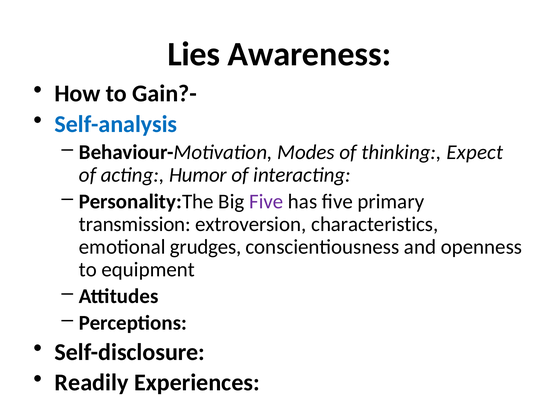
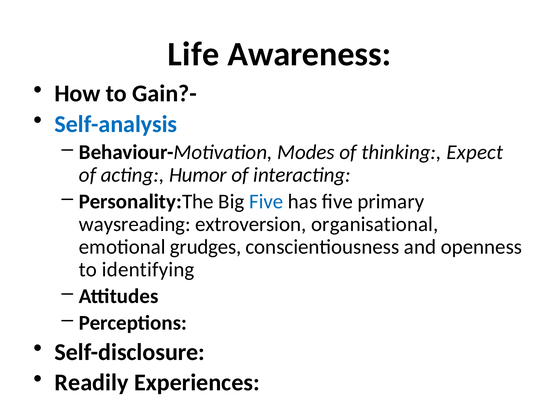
Lies: Lies -> Life (193, 54)
Five colour: purple -> blue (266, 201)
transmission: transmission -> waysreading (135, 224)
characteristics: characteristics -> organisational (375, 224)
equipment: equipment -> identifying (148, 269)
